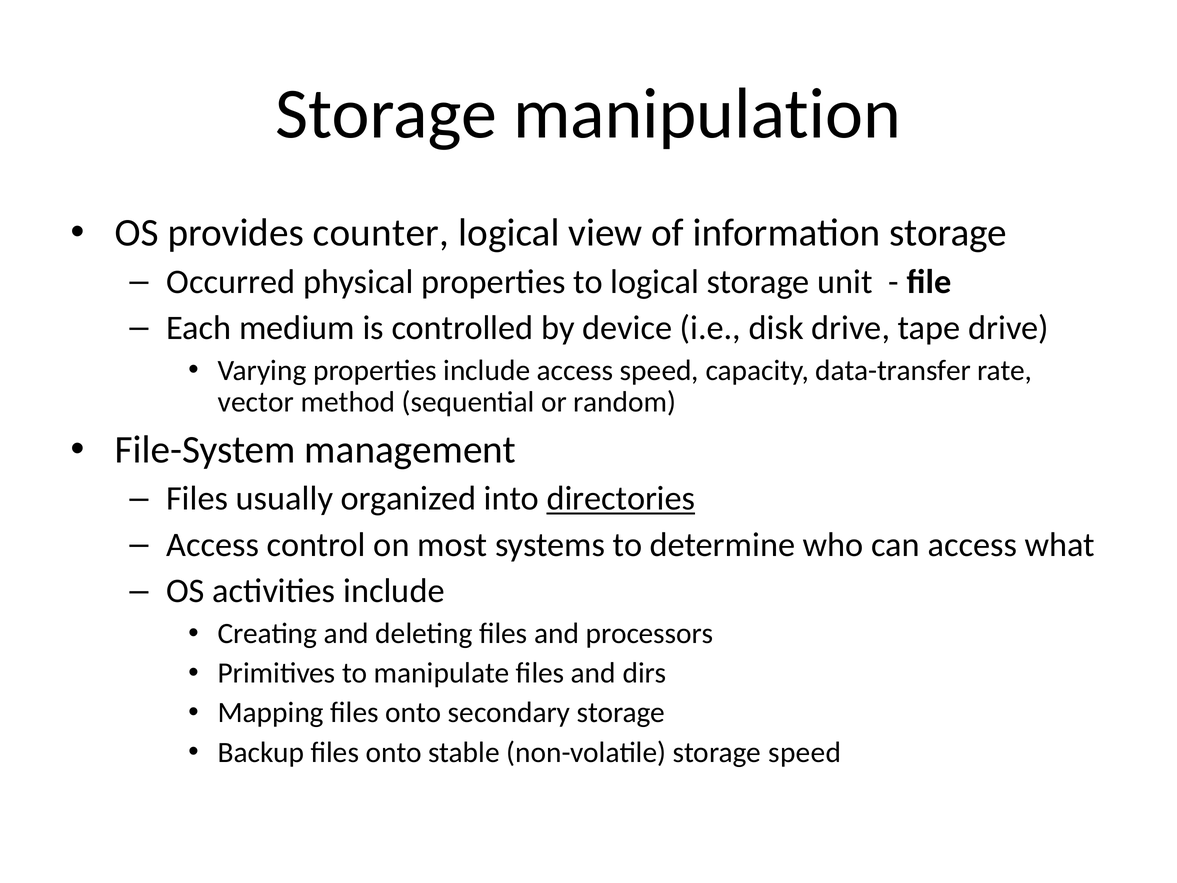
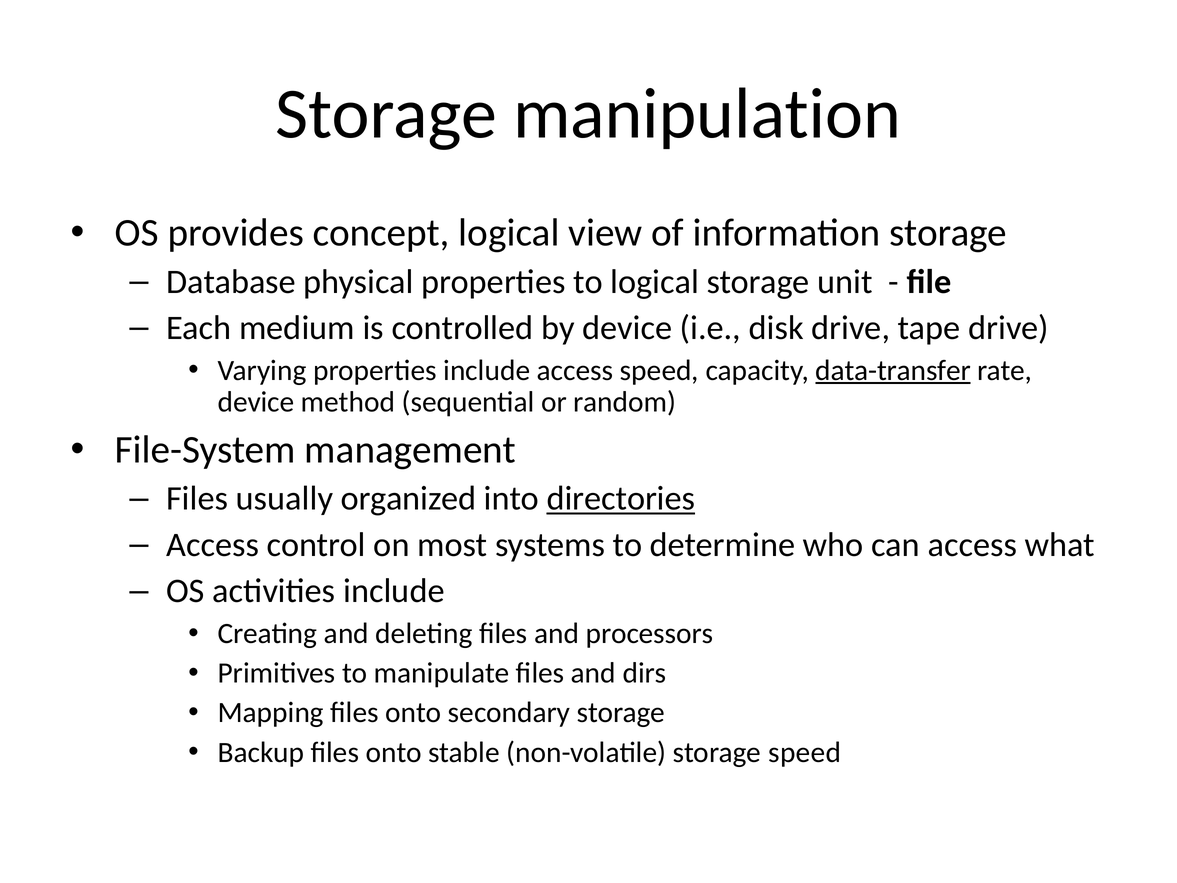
counter: counter -> concept (381, 233)
Occurred: Occurred -> Database (231, 282)
data-transfer underline: none -> present (893, 370)
vector: vector -> device (256, 402)
